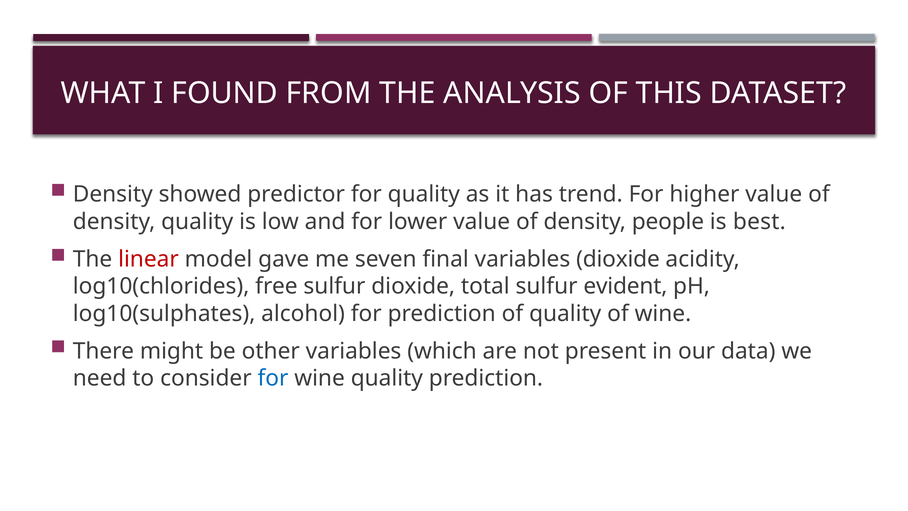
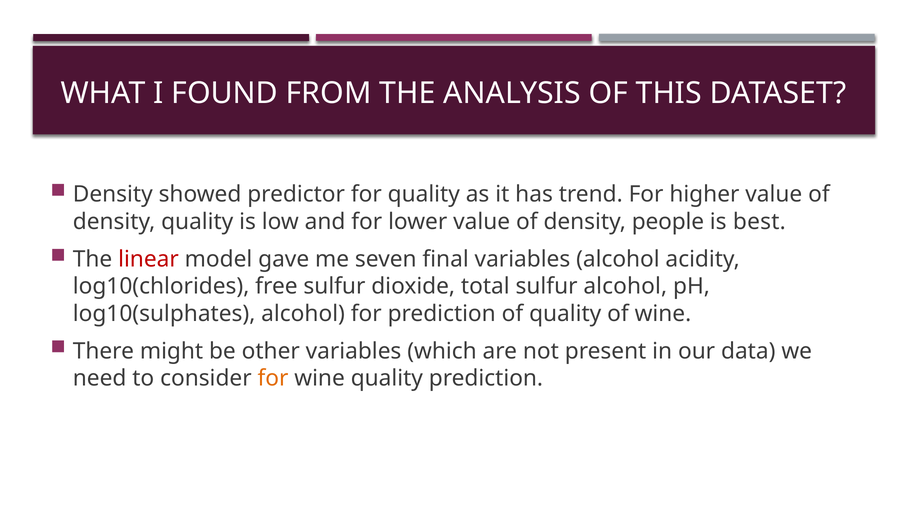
variables dioxide: dioxide -> alcohol (618, 259)
sulfur evident: evident -> alcohol (625, 286)
for colour: blue -> orange (273, 378)
